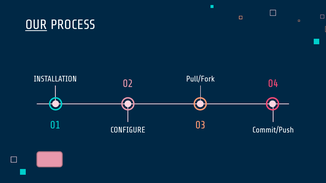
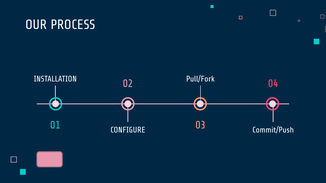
OUR underline: present -> none (36, 25)
